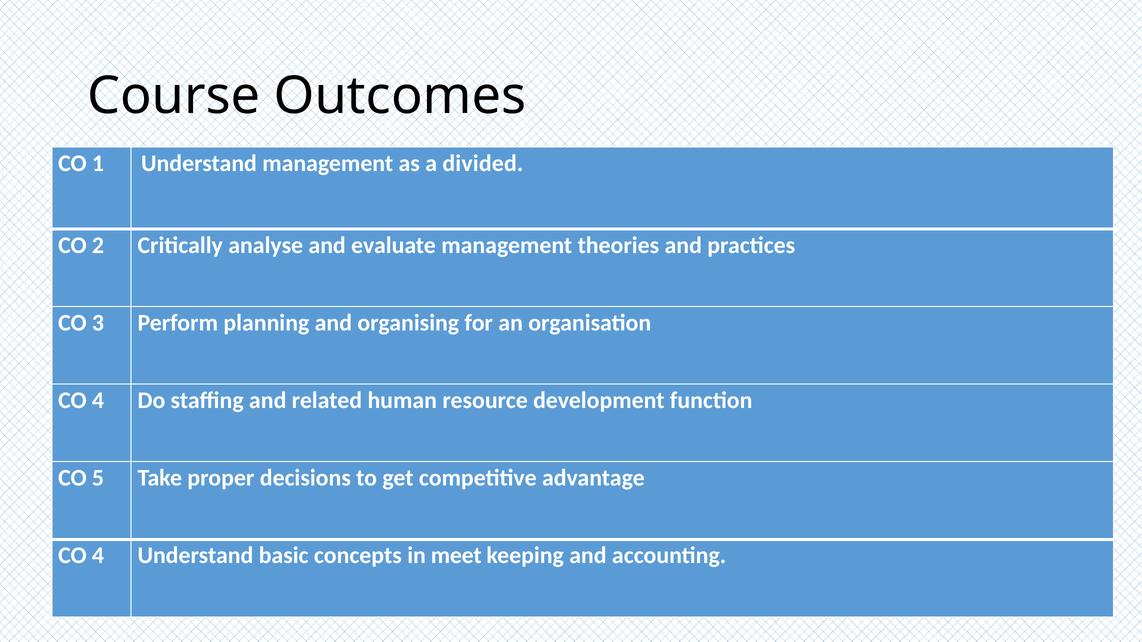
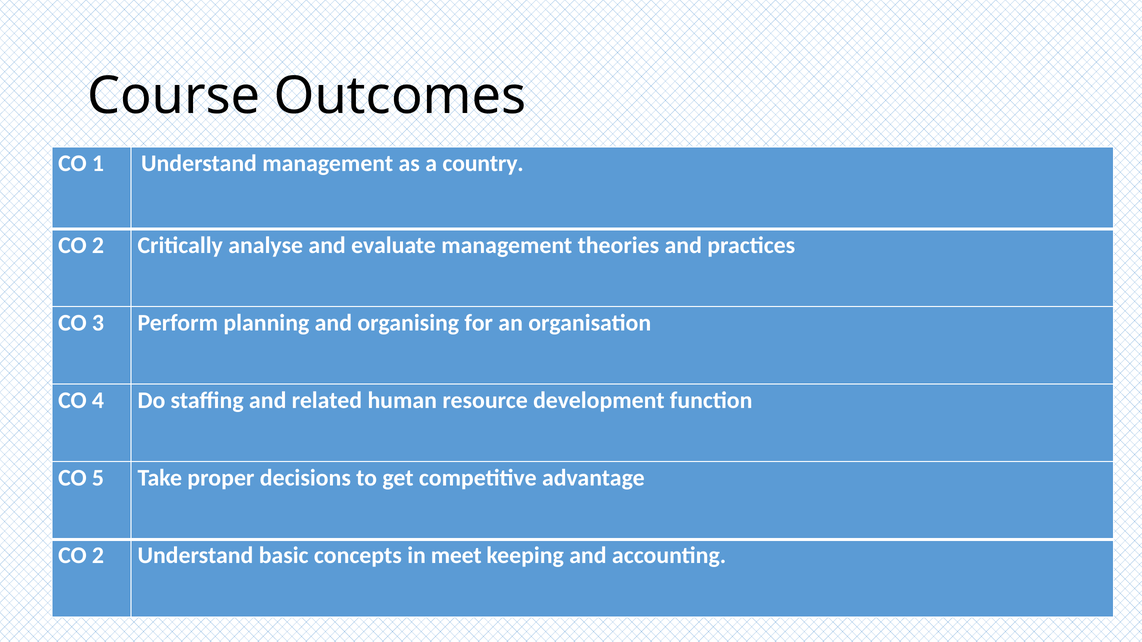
divided: divided -> country (483, 163)
4: 4 -> 2 (98, 556)
